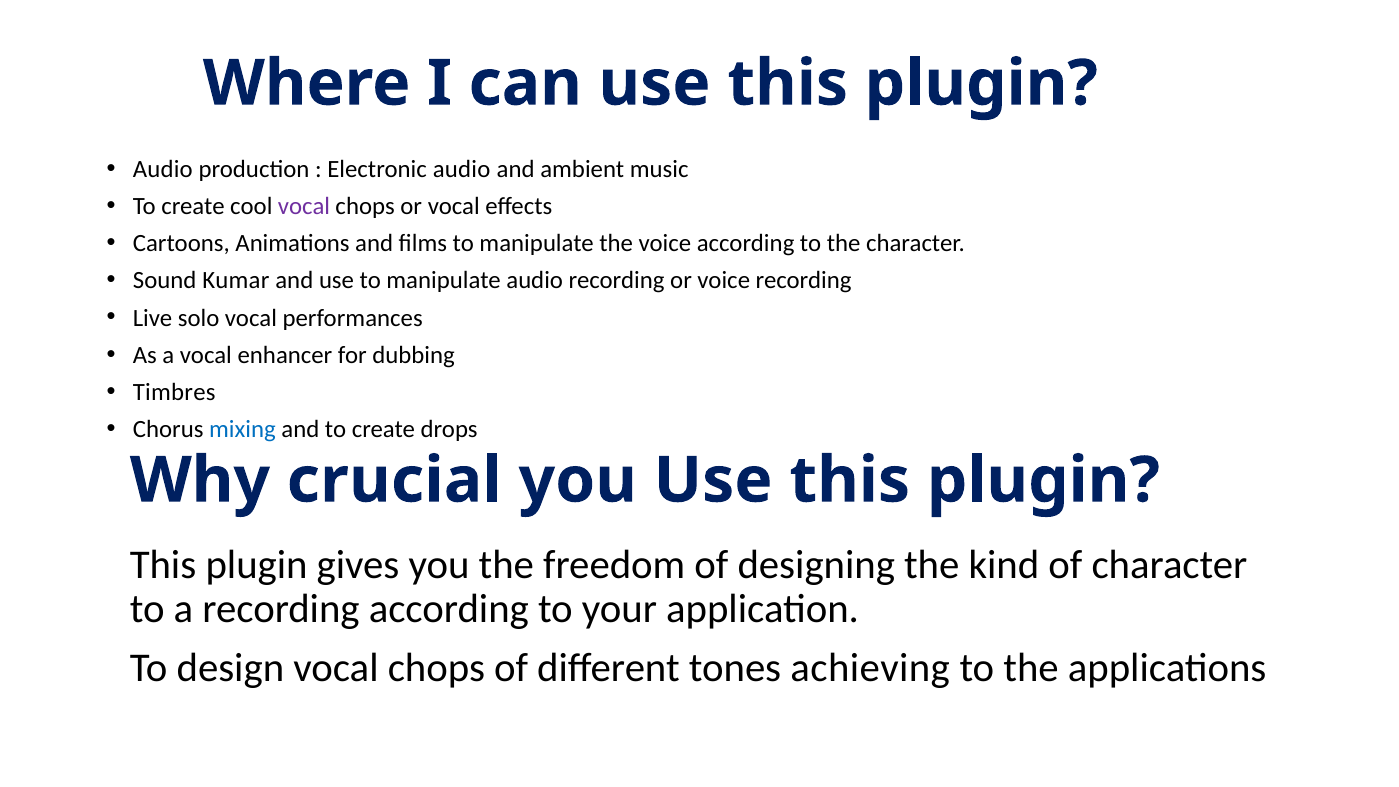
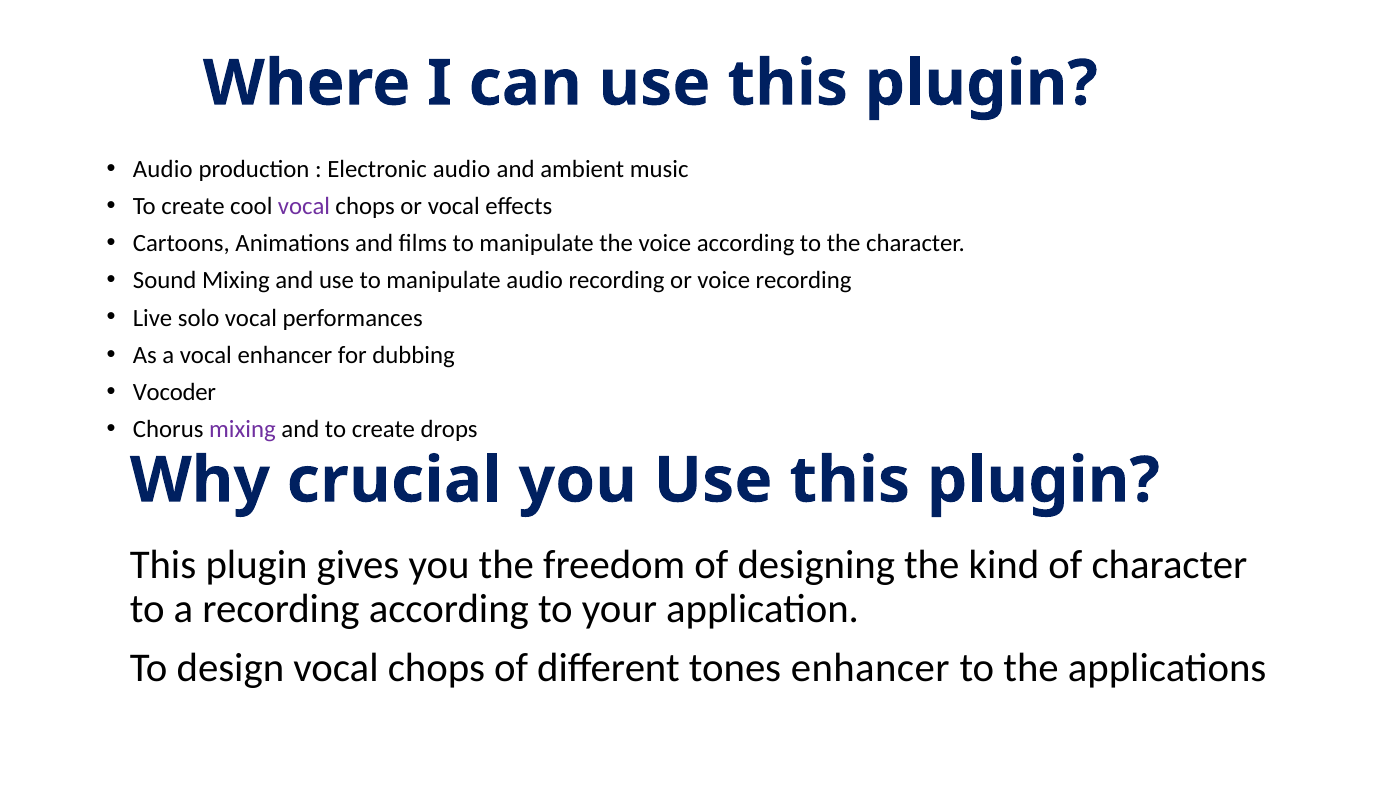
Sound Kumar: Kumar -> Mixing (236, 281)
Timbres: Timbres -> Vocoder (174, 392)
mixing colour: blue -> purple (242, 429)
tones achieving: achieving -> enhancer (870, 668)
